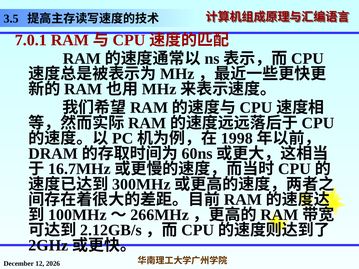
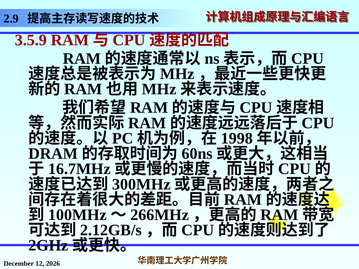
3.5: 3.5 -> 2.9 (11, 19)
7.0.1: 7.0.1 -> 3.5.9 (31, 40)
